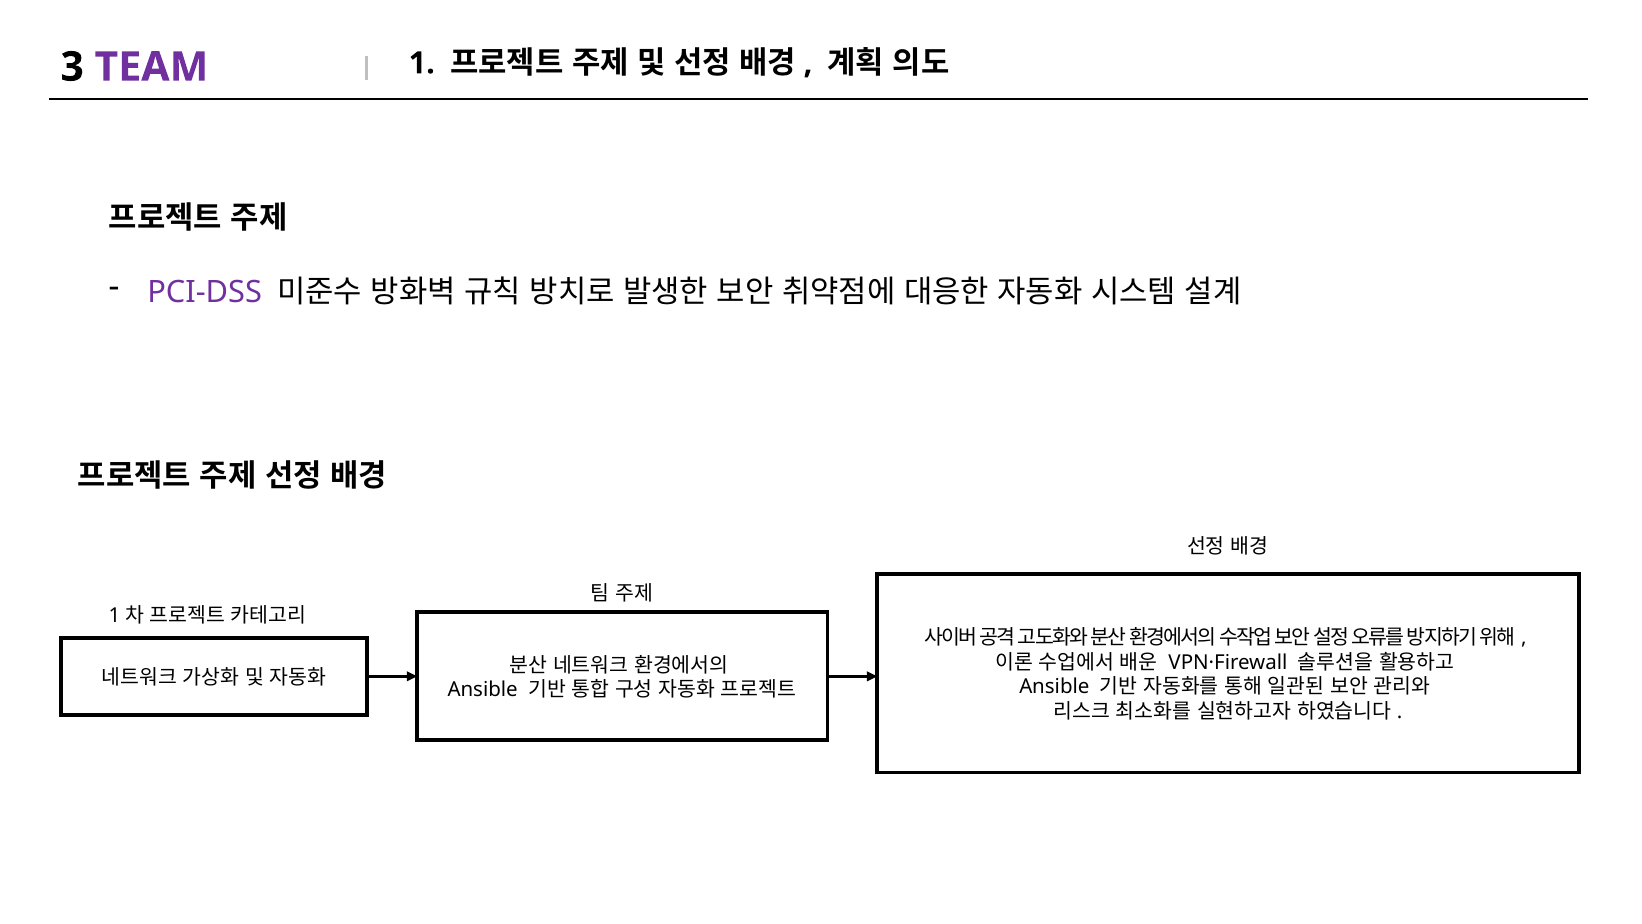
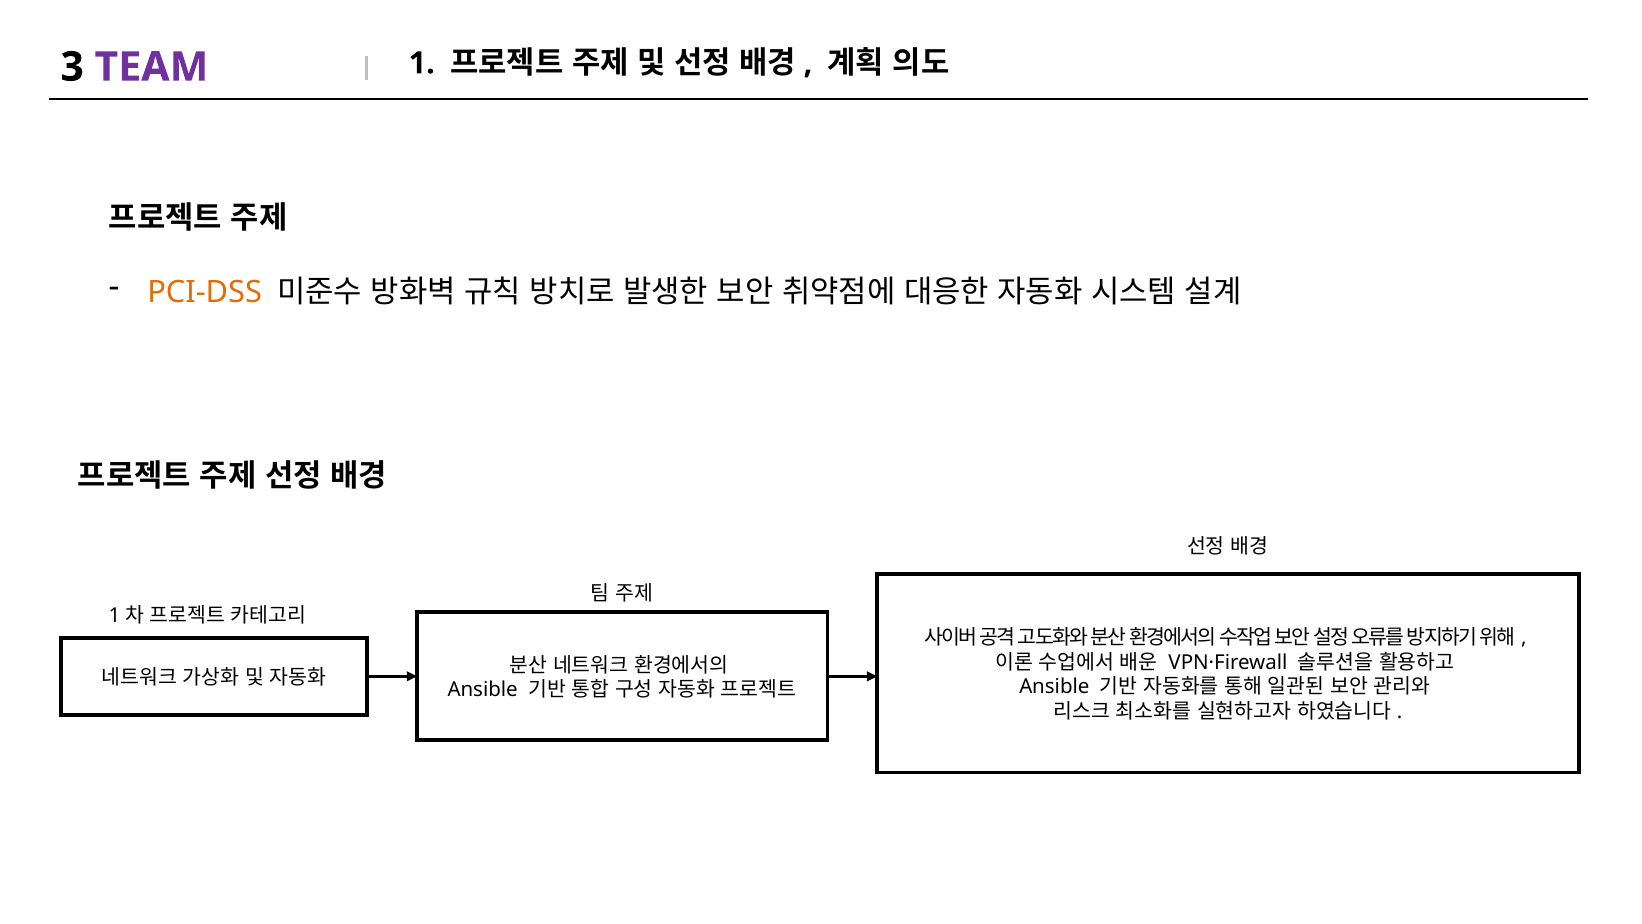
PCI-DSS colour: purple -> orange (205, 292)
